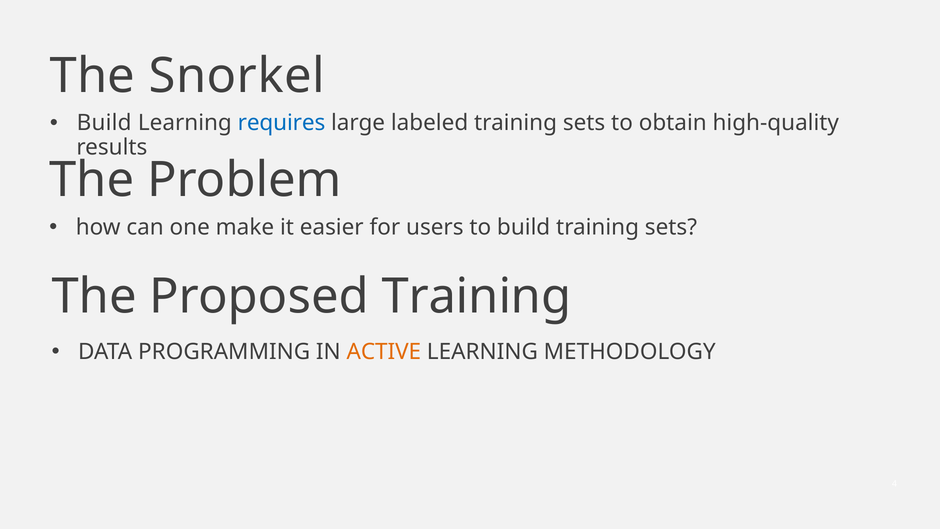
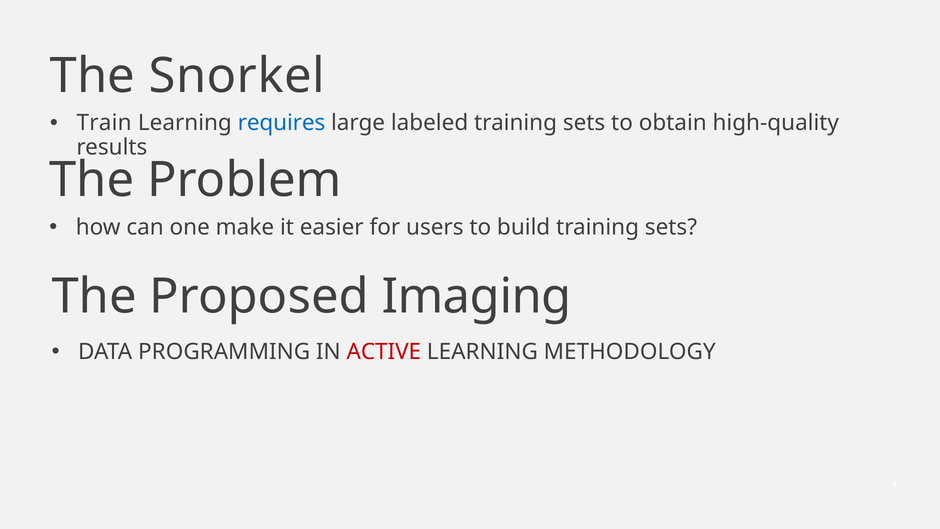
Build: Build -> Train (104, 123)
Proposed Training: Training -> Imaging (477, 297)
ACTIVE colour: orange -> red (384, 351)
